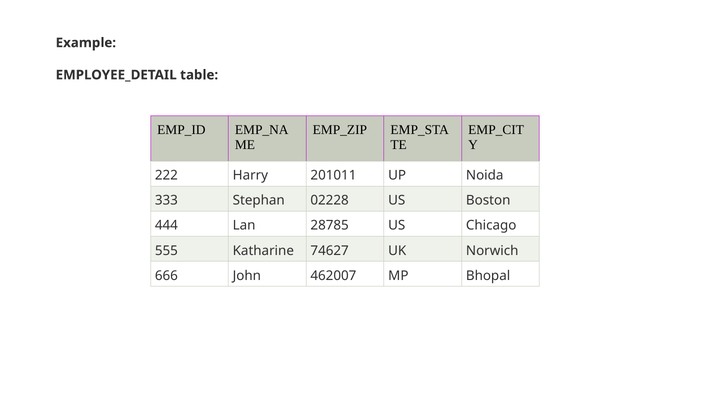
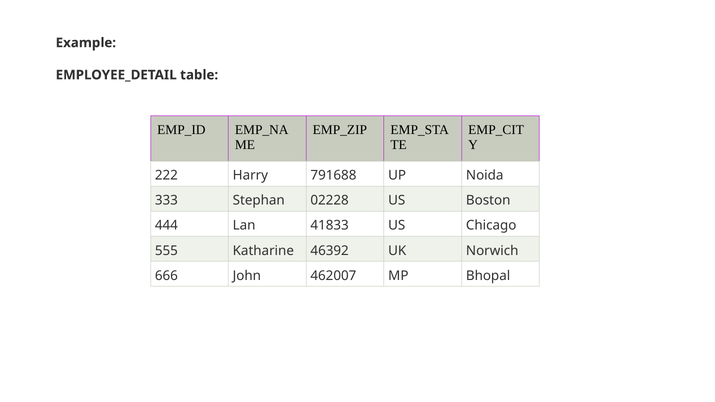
201011: 201011 -> 791688 (333, 176)
28785: 28785 -> 41833 (330, 226)
74627: 74627 -> 46392 (330, 251)
